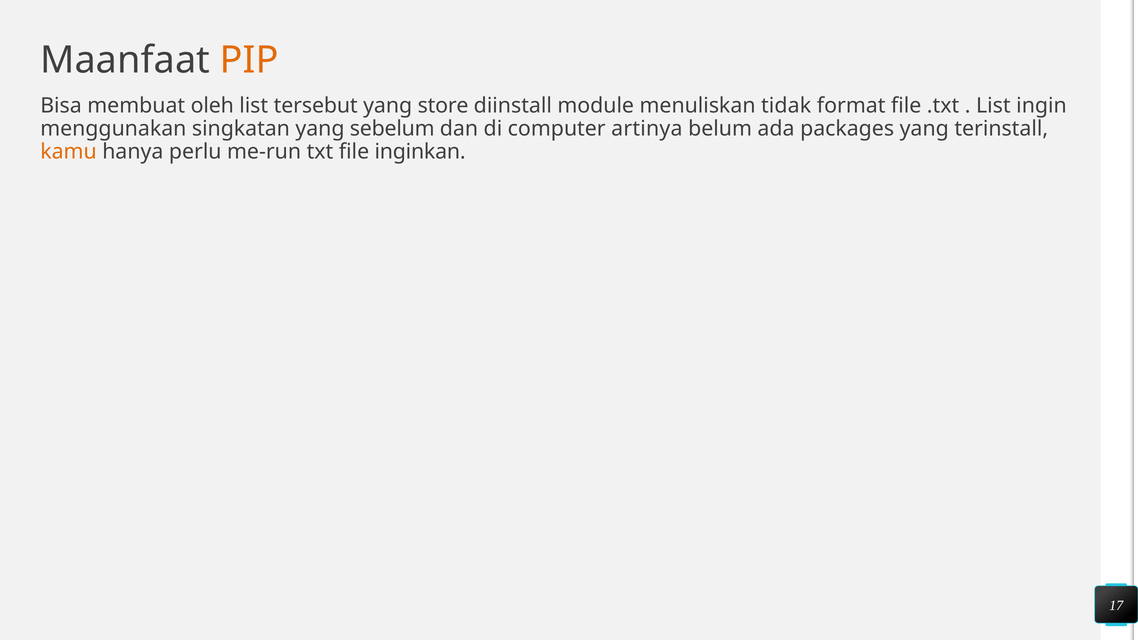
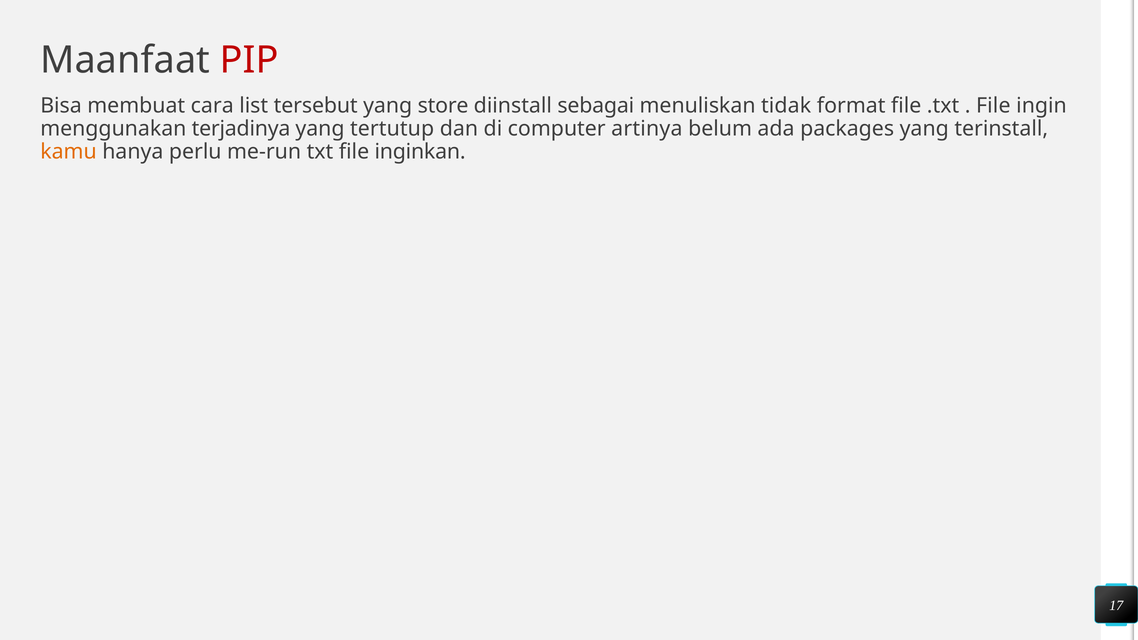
PIP colour: orange -> red (249, 60)
oleh: oleh -> cara (212, 105)
module: module -> sebagai (596, 105)
List: List -> File (993, 105)
singkatan: singkatan -> terjadinya (241, 129)
sebelum: sebelum -> tertutup (392, 129)
